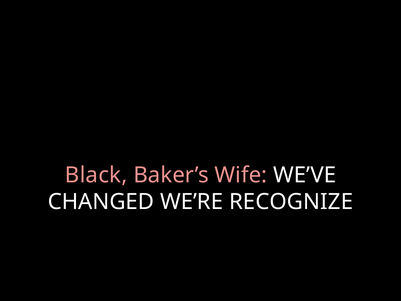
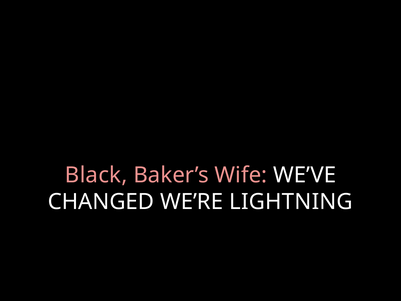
RECOGNIZE: RECOGNIZE -> LIGHTNING (291, 202)
